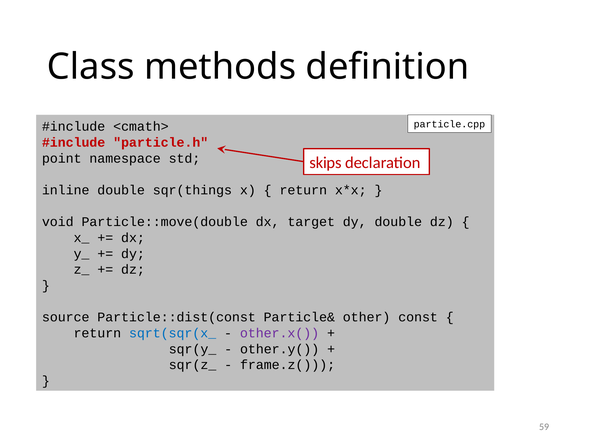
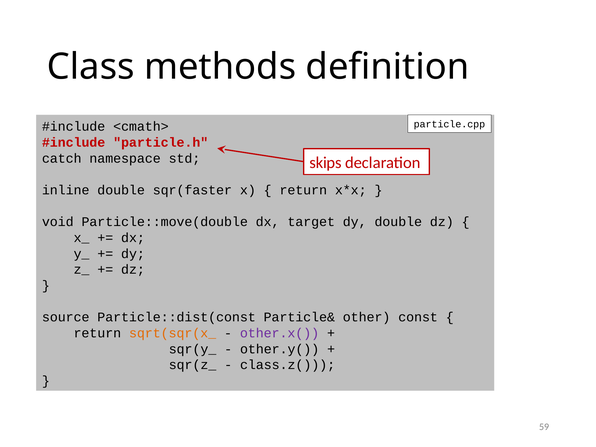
point: point -> catch (62, 158)
sqr(things: sqr(things -> sqr(faster (192, 190)
sqrt(sqr(x_ colour: blue -> orange (173, 333)
frame.z(: frame.z( -> class.z( (288, 365)
